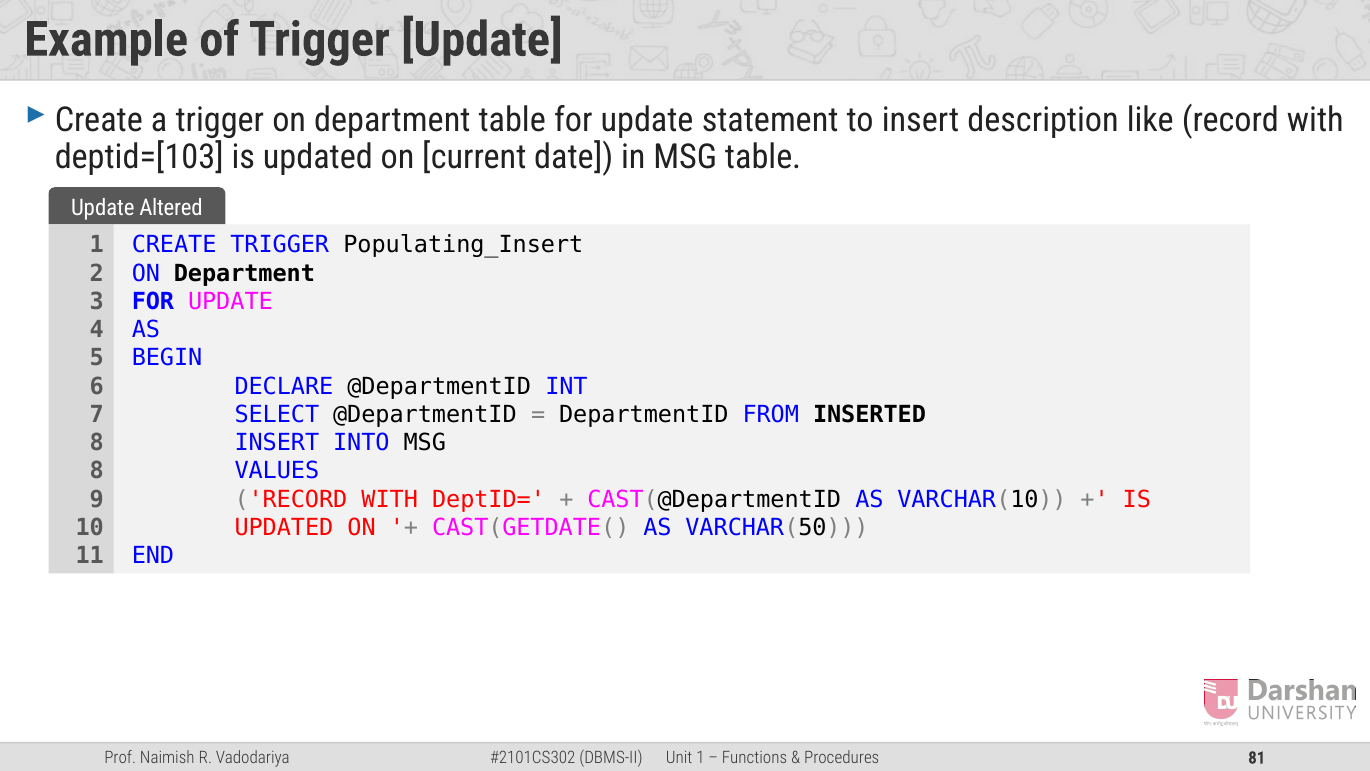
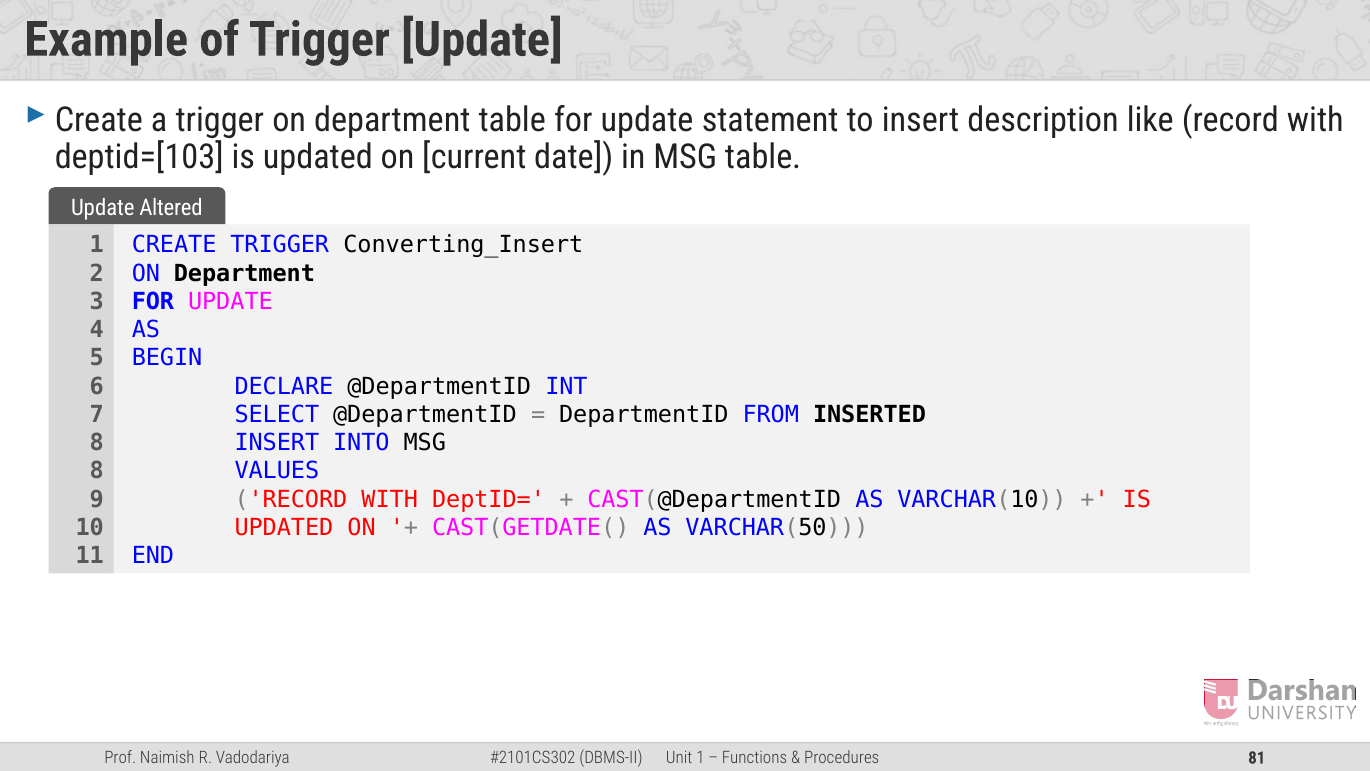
Populating_Insert: Populating_Insert -> Converting_Insert (463, 245)
